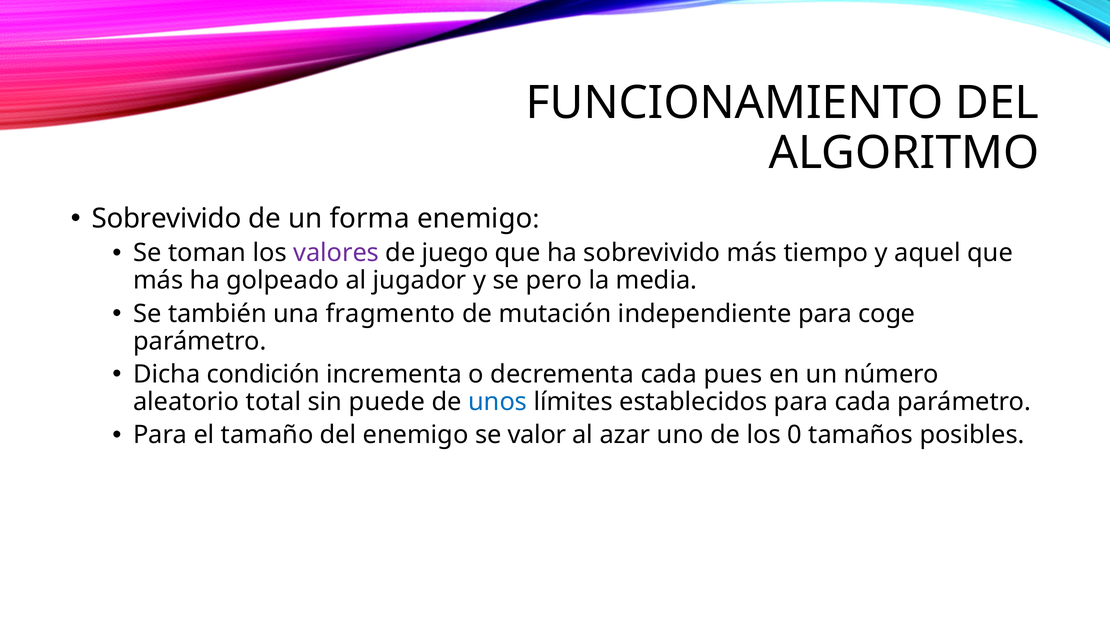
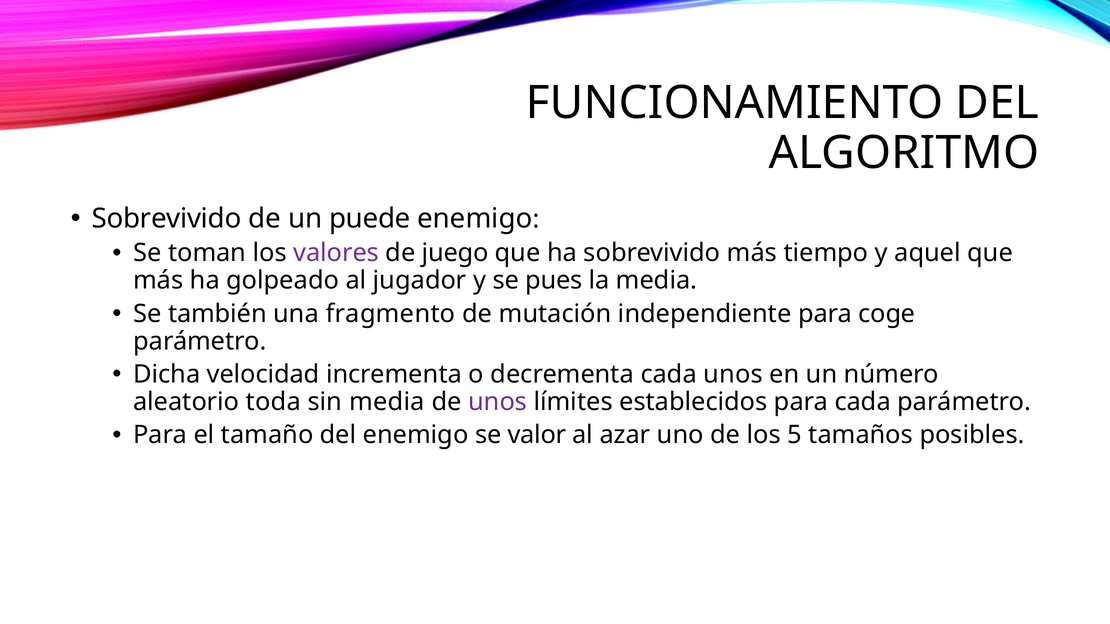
forma: forma -> puede (370, 219)
pero: pero -> pues (554, 281)
condición: condición -> velocidad (263, 375)
cada pues: pues -> unos (733, 375)
total: total -> toda (273, 402)
sin puede: puede -> media (387, 402)
unos colour: blue -> purple (498, 402)
0: 0 -> 5 (795, 435)
